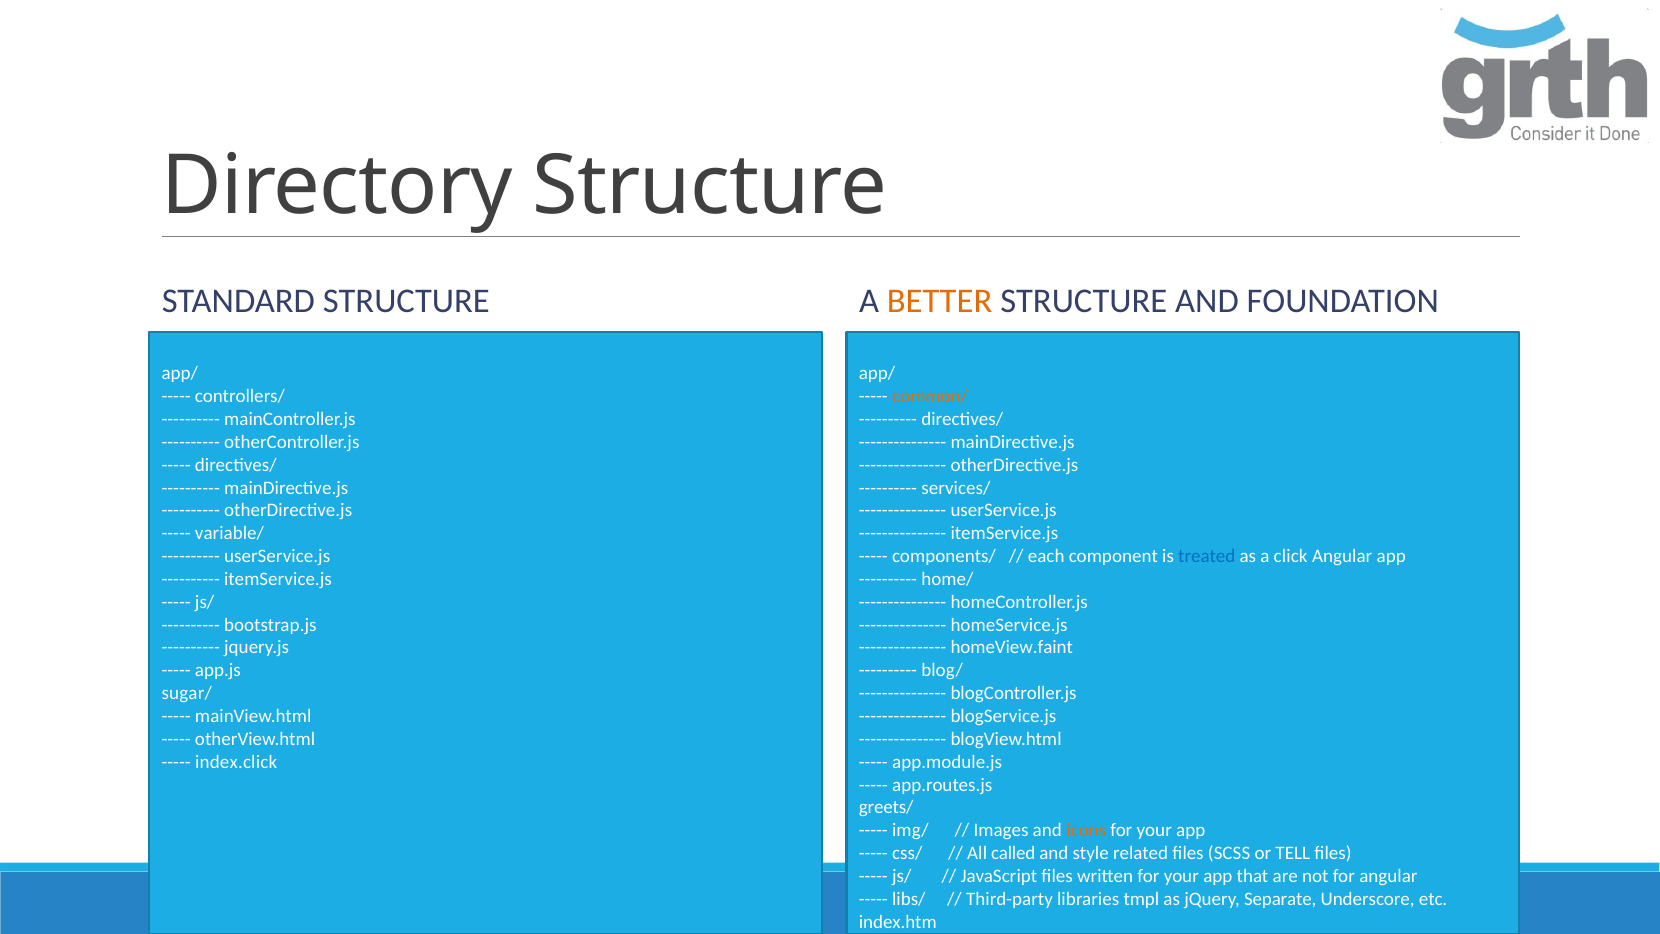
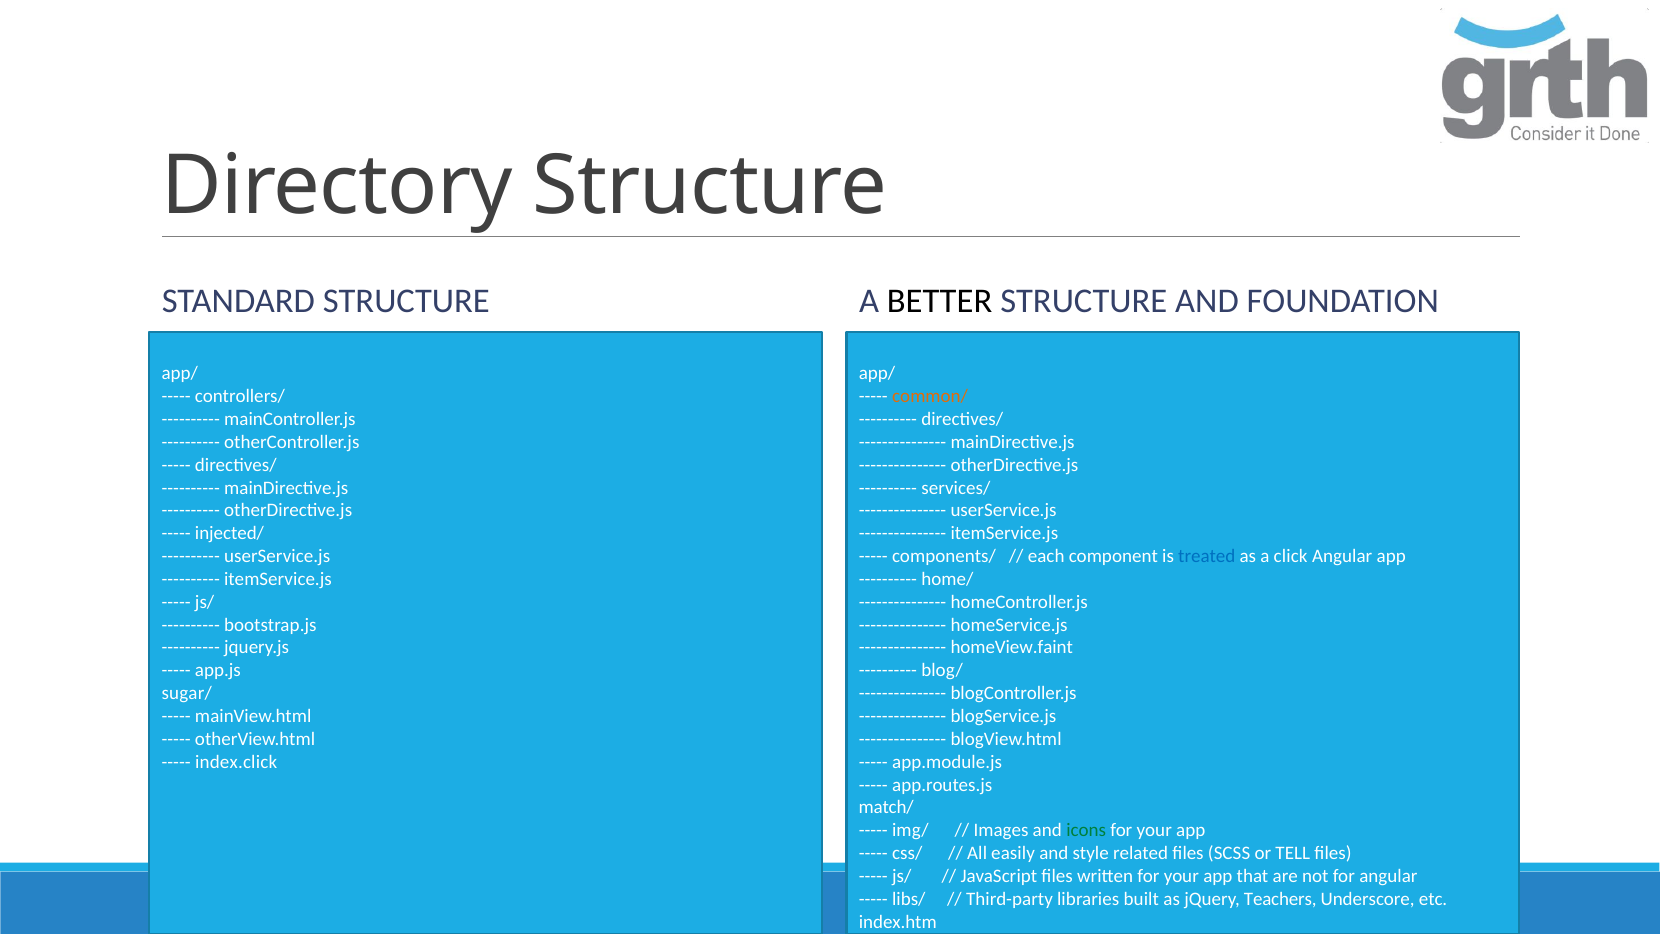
BETTER colour: orange -> black (940, 301)
variable/: variable/ -> injected/ (230, 533)
greets/: greets/ -> match/ (886, 807)
icons colour: orange -> green (1086, 830)
called: called -> easily (1013, 853)
tmpl: tmpl -> built (1141, 899)
Separate: Separate -> Teachers (1280, 899)
